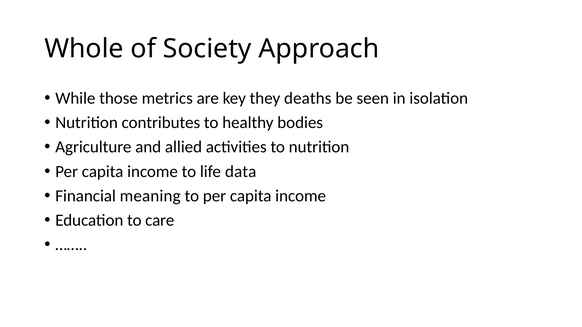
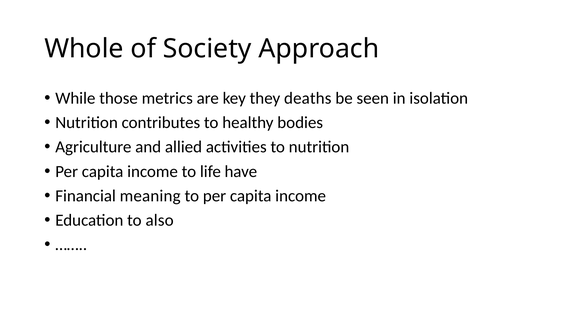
data: data -> have (241, 172)
care: care -> also (160, 220)
